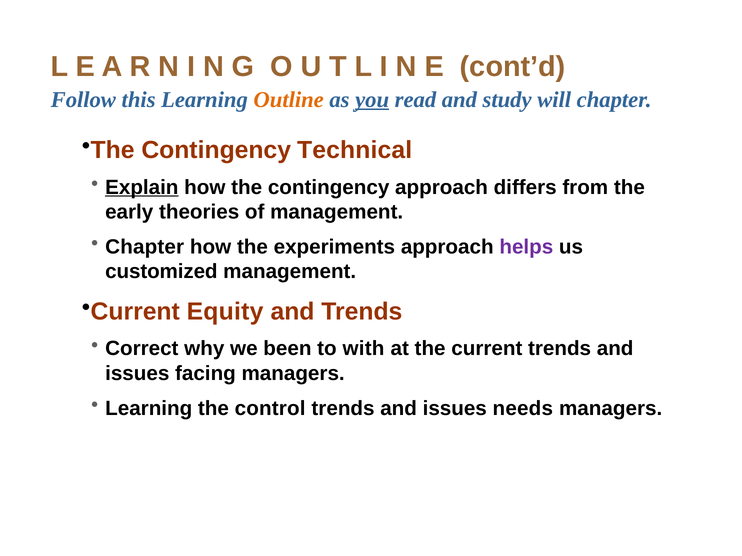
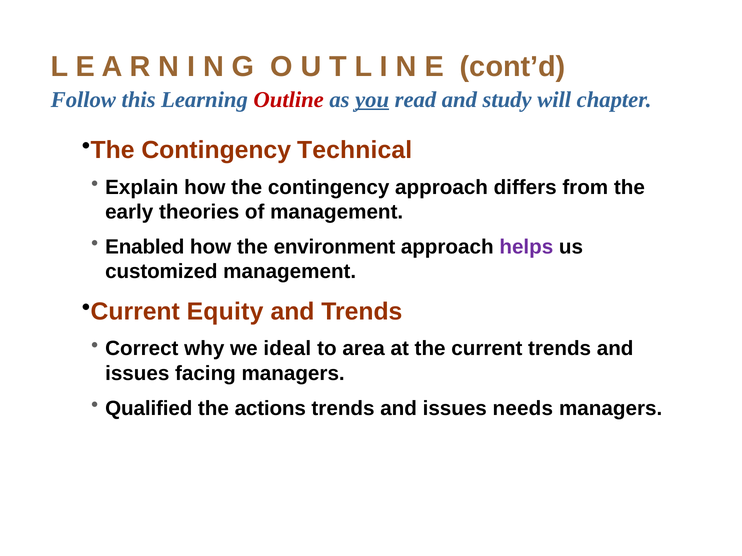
Outline colour: orange -> red (289, 100)
Explain underline: present -> none (142, 187)
Chapter: Chapter -> Enabled (145, 247)
experiments: experiments -> environment (334, 247)
been: been -> ideal (287, 349)
with: with -> area (364, 349)
Learning: Learning -> Qualified (149, 409)
control: control -> actions (270, 409)
